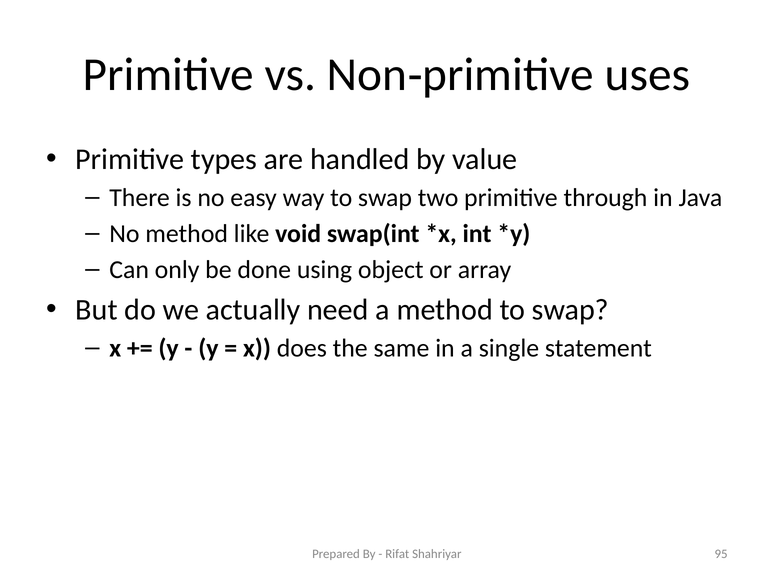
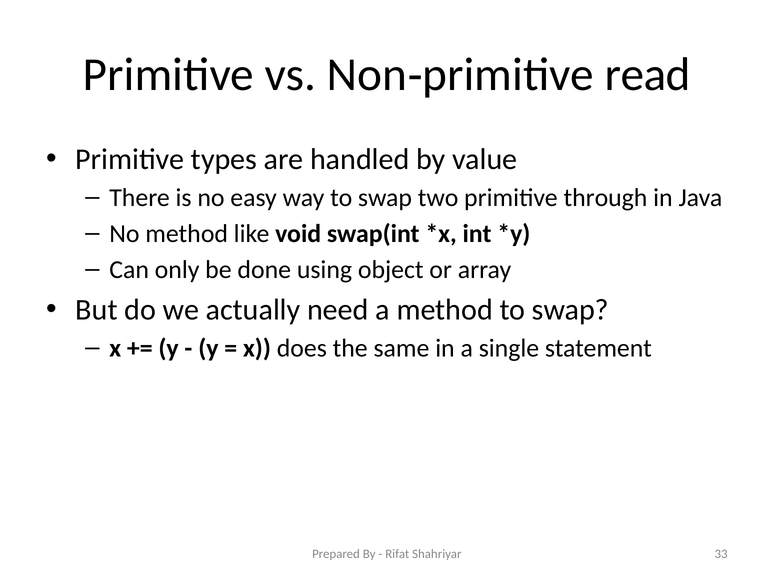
uses: uses -> read (648, 75)
95: 95 -> 33 (721, 554)
